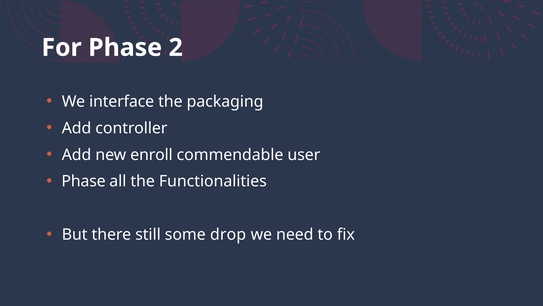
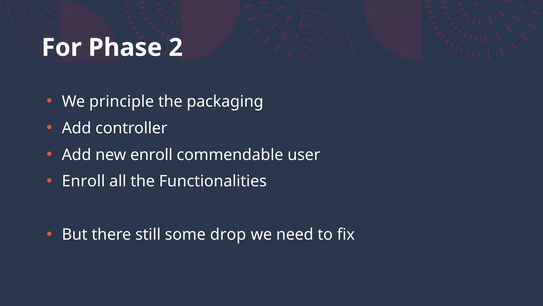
interface: interface -> principle (122, 101)
Phase: Phase -> Enroll (83, 181)
